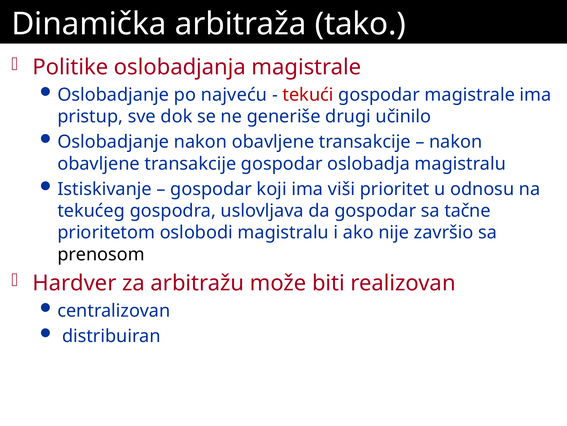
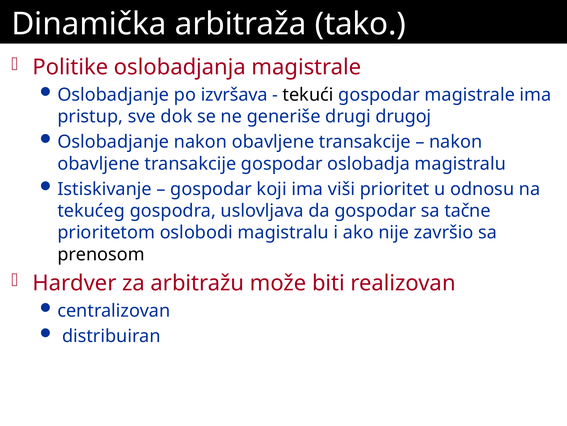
najveću: najveću -> izvršava (234, 95)
tekući colour: red -> black (308, 95)
učinilo: učinilo -> drugoj (403, 116)
